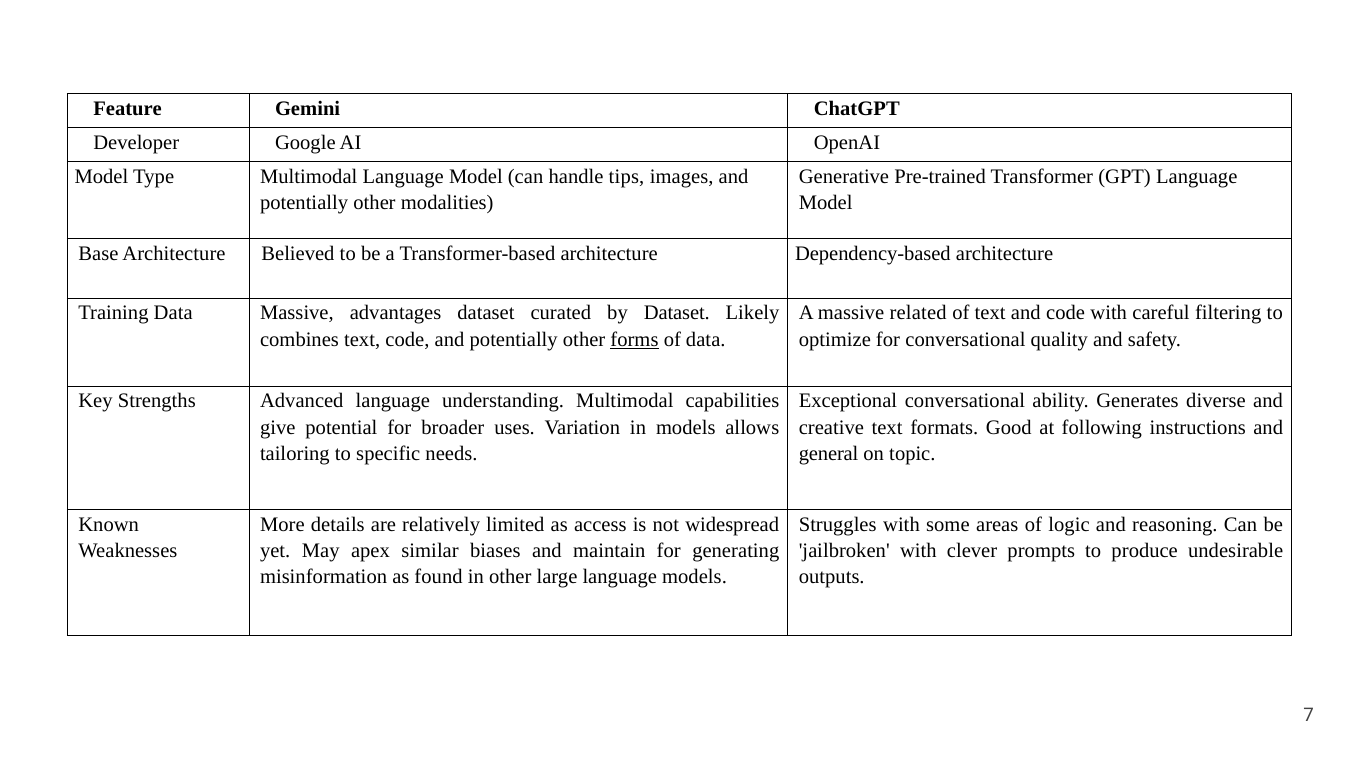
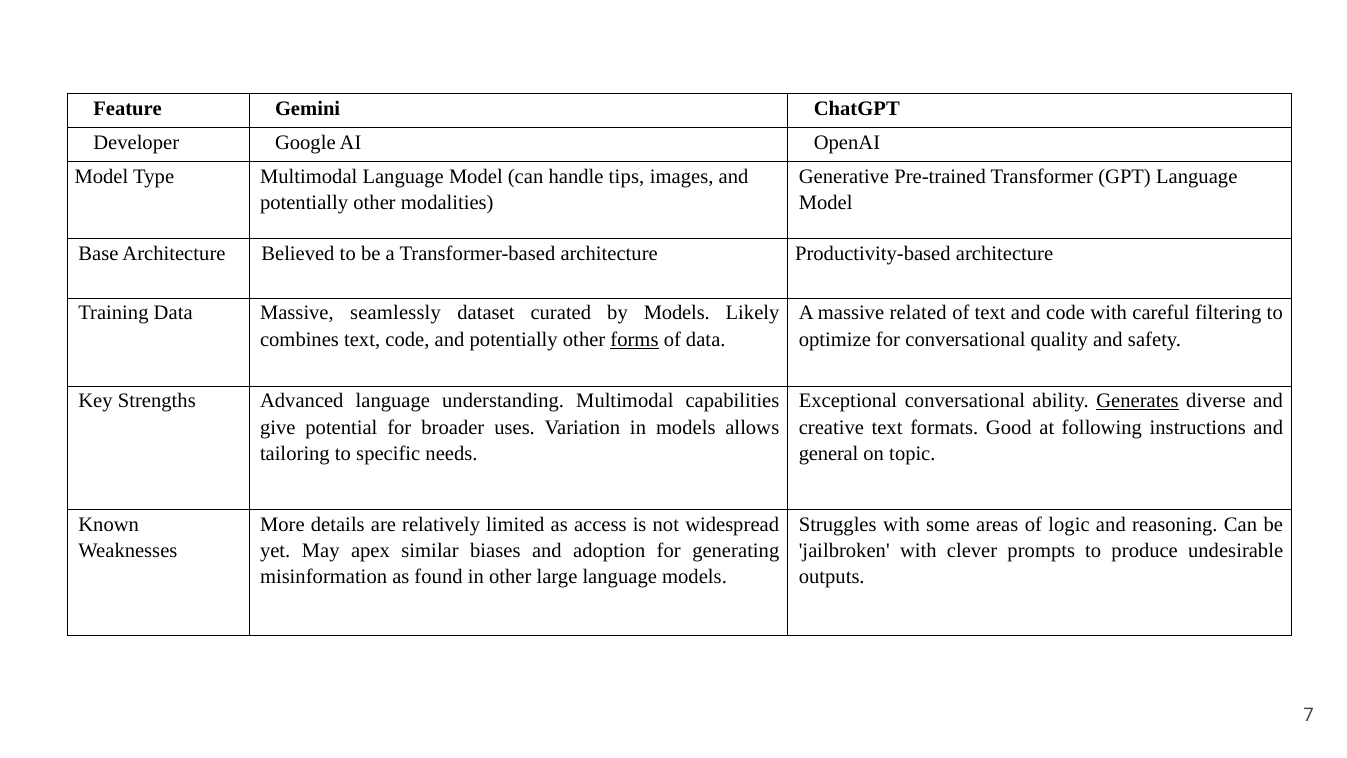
Dependency-based: Dependency-based -> Productivity-based (873, 253)
advantages: advantages -> seamlessly (395, 313)
by Dataset: Dataset -> Models (677, 313)
Generates underline: none -> present (1137, 401)
maintain: maintain -> adoption (609, 551)
